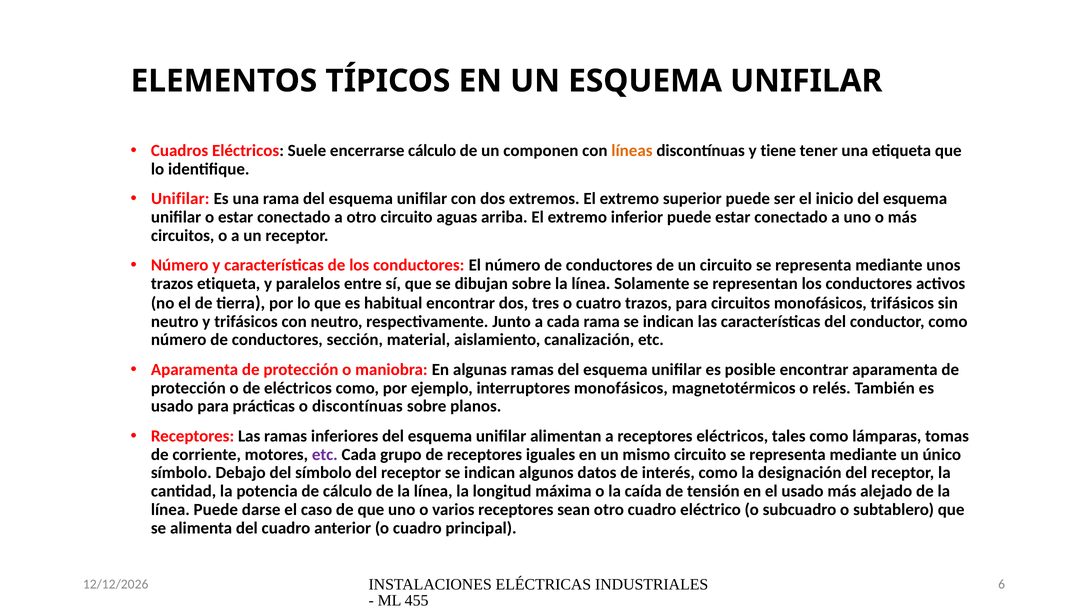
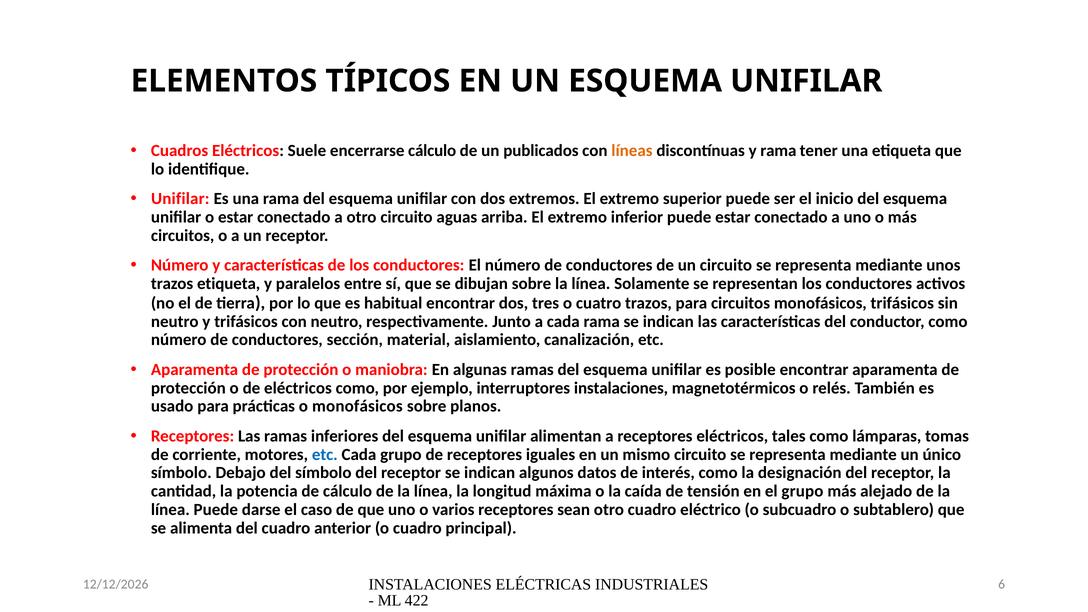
componen: componen -> publicados (541, 151)
y tiene: tiene -> rama (778, 151)
interruptores monofásicos: monofásicos -> instalaciones (621, 388)
o discontínuas: discontínuas -> monofásicos (357, 406)
etc colour: purple -> blue (325, 454)
el usado: usado -> grupo (802, 491)
455: 455 -> 422 (417, 600)
